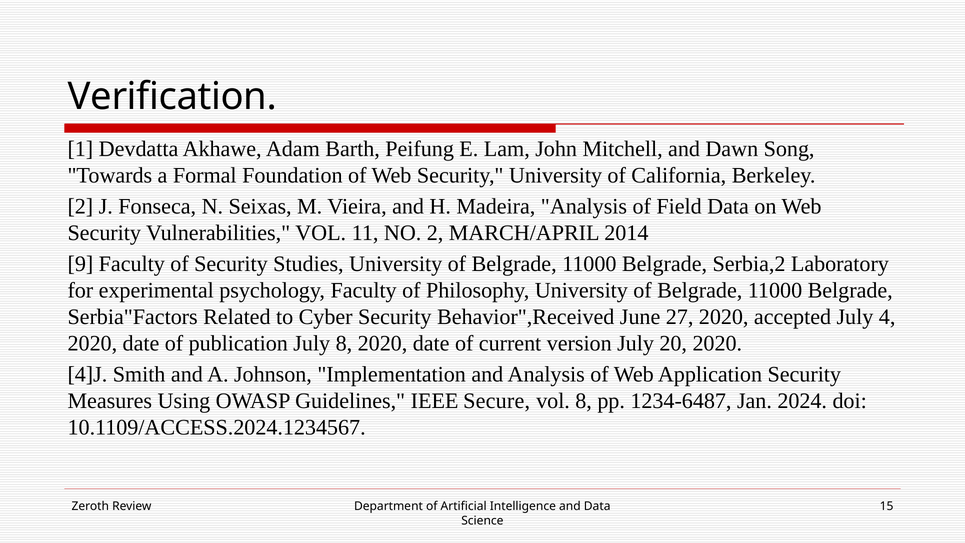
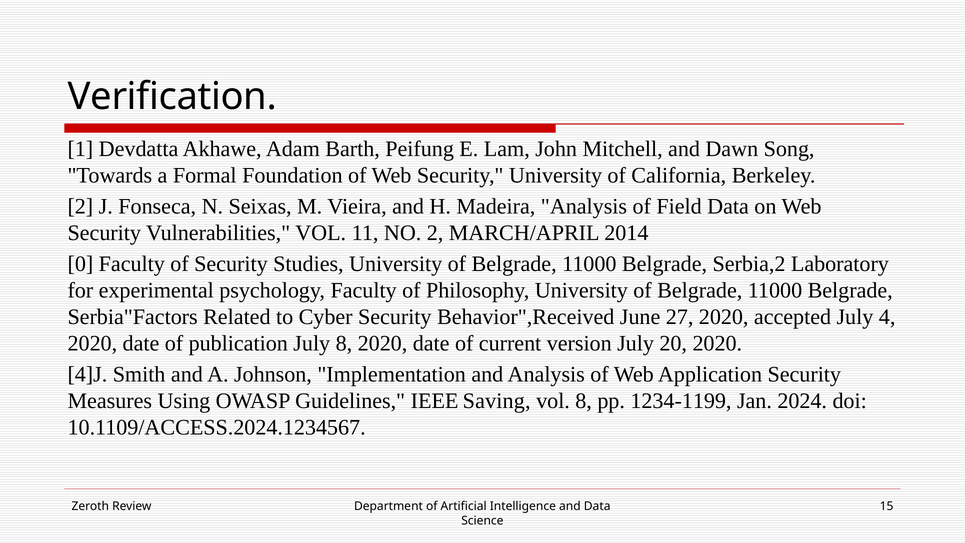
9: 9 -> 0 (80, 264)
Secure: Secure -> Saving (497, 401)
1234-6487: 1234-6487 -> 1234-1199 (681, 401)
